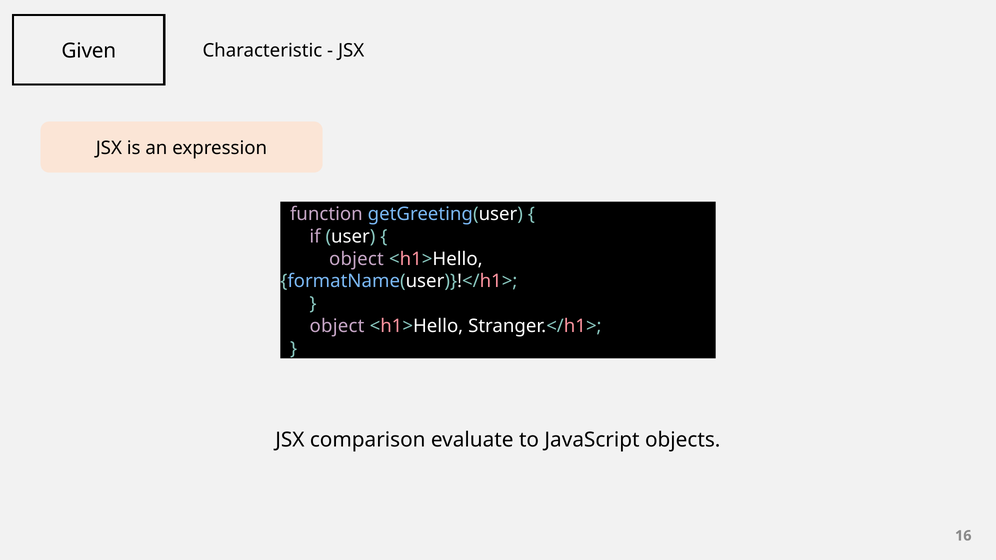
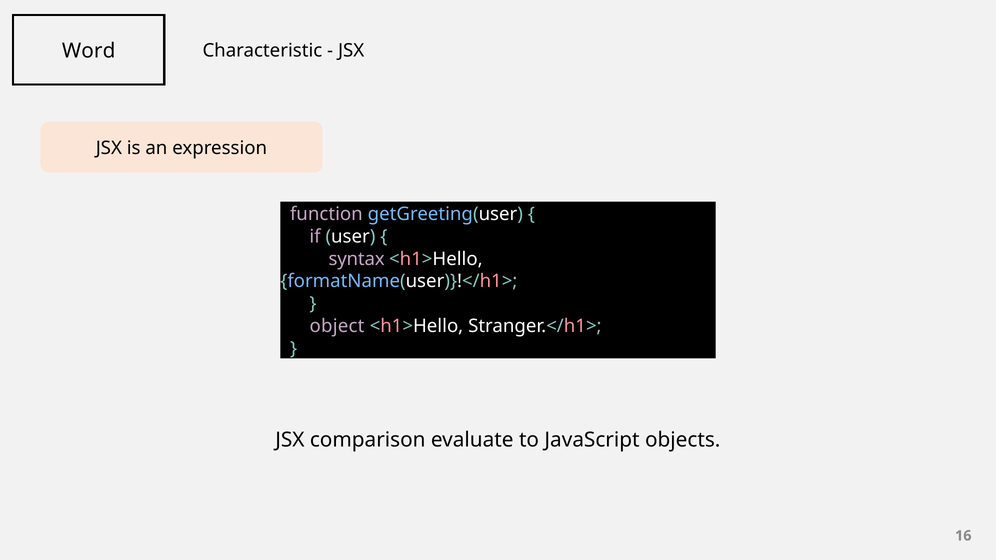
Given: Given -> Word (89, 51)
object: object -> syntax (357, 259)
